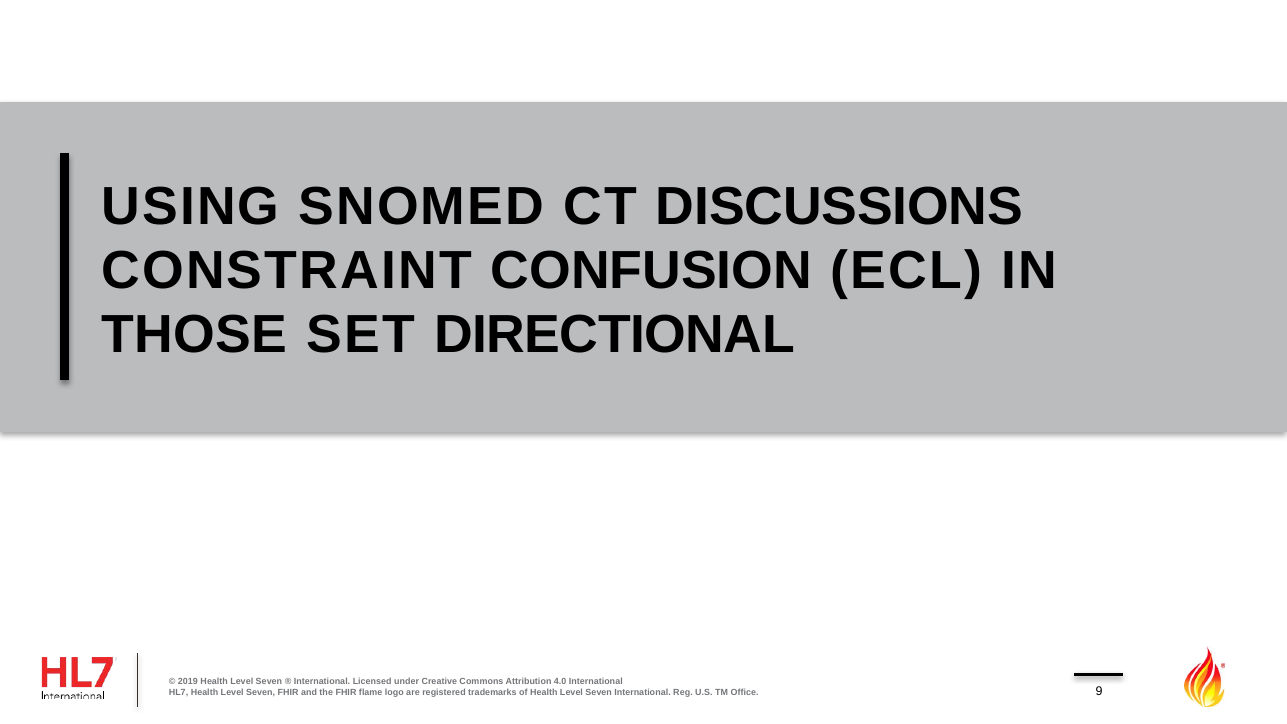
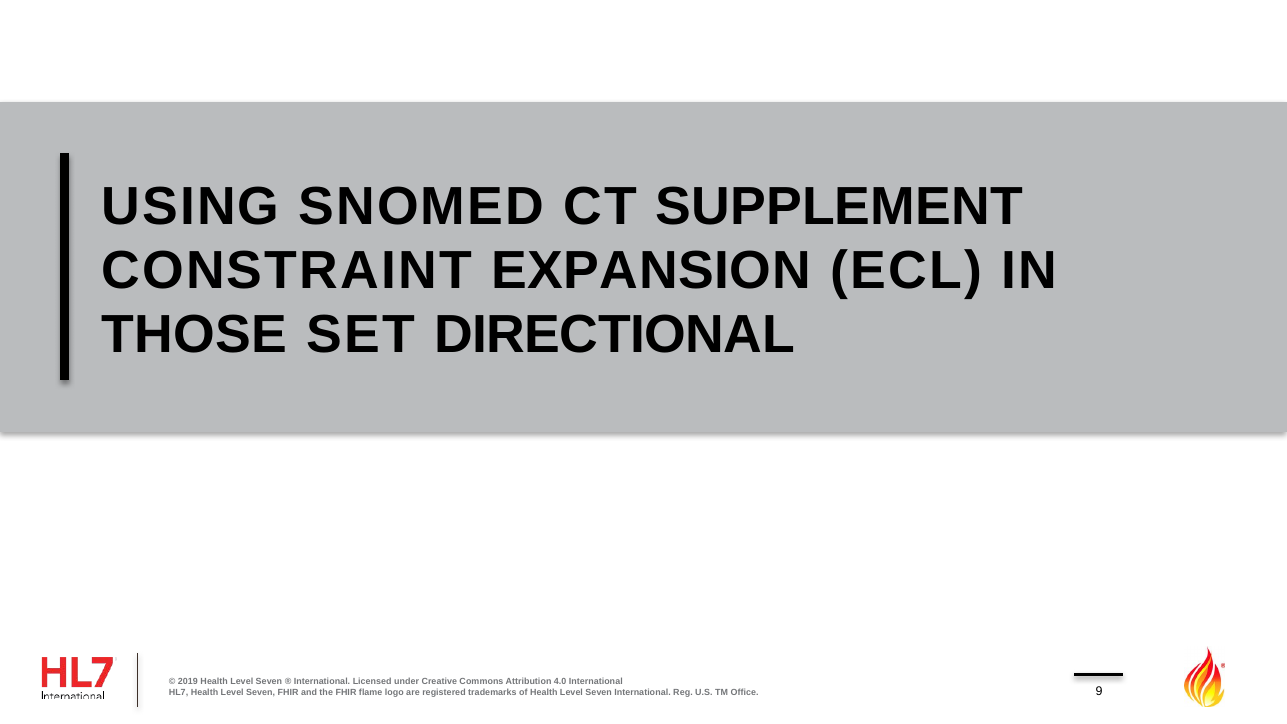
DISCUSSIONS: DISCUSSIONS -> SUPPLEMENT (839, 206)
CONFUSION: CONFUSION -> EXPANSION (651, 271)
